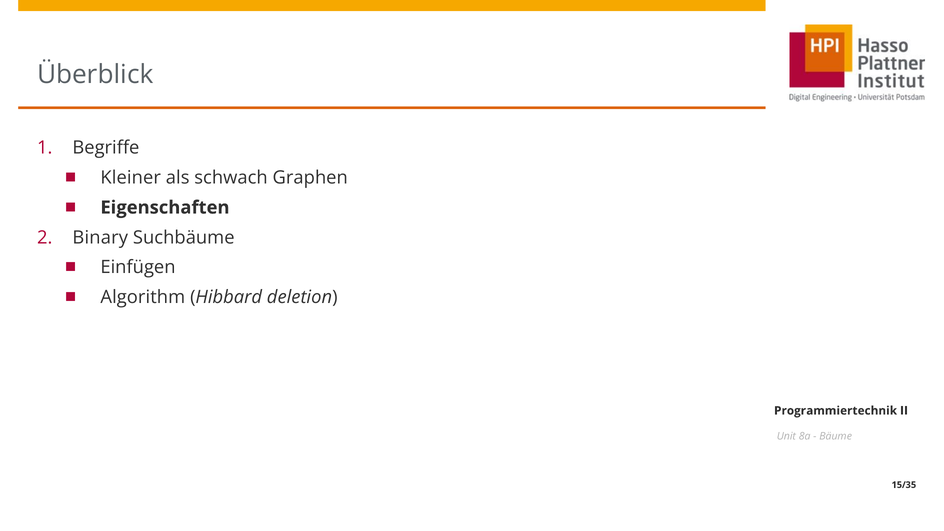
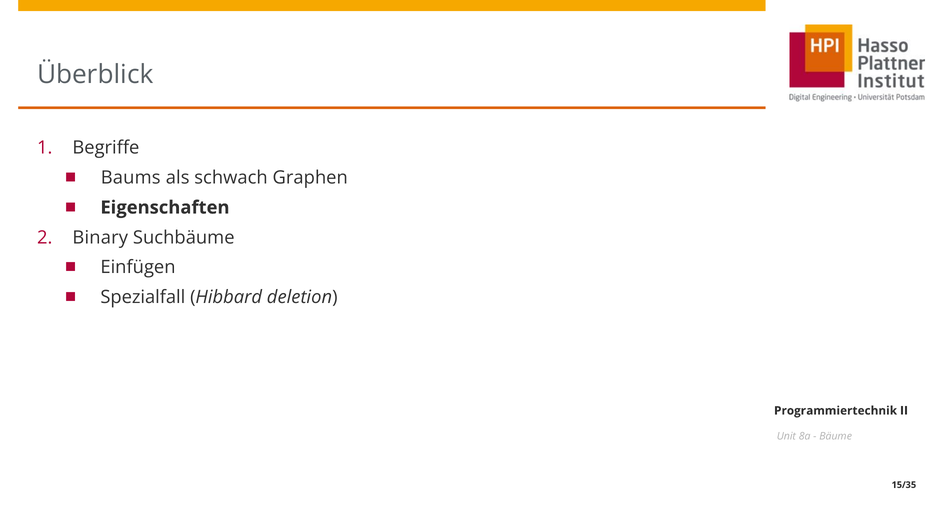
Kleiner: Kleiner -> Baums (131, 178)
Algorithm: Algorithm -> Spezialfall (143, 297)
